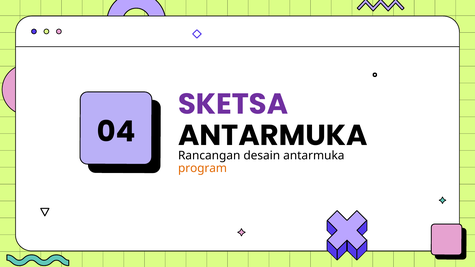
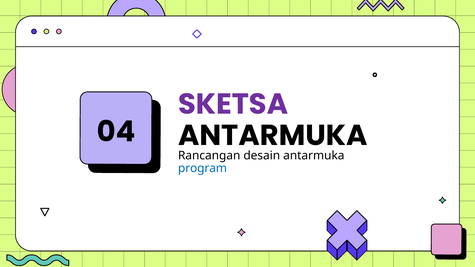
program colour: orange -> blue (202, 168)
